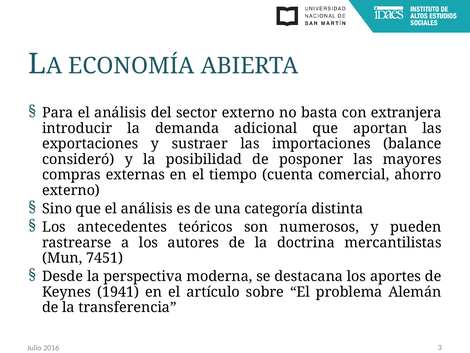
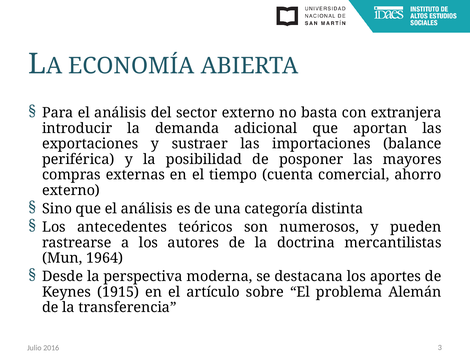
consideró: consideró -> periférica (78, 159)
7451: 7451 -> 1964 (105, 258)
1941: 1941 -> 1915 (118, 292)
